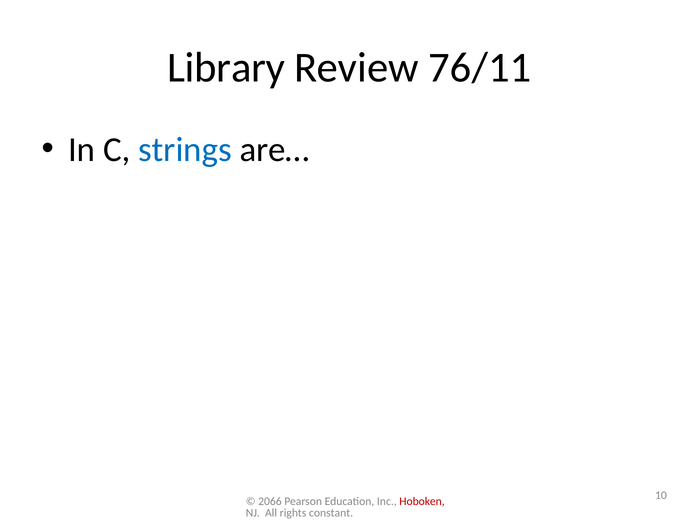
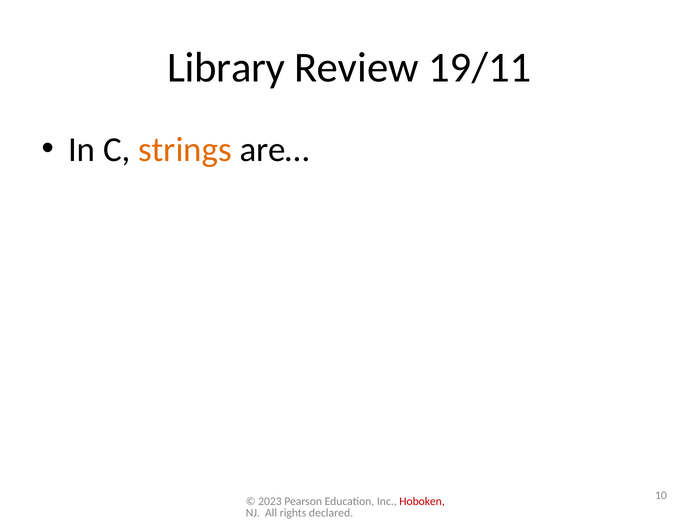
76/11: 76/11 -> 19/11 (480, 68)
strings colour: blue -> orange (185, 149)
2066: 2066 -> 2023 (270, 501)
constant: constant -> declared (331, 512)
